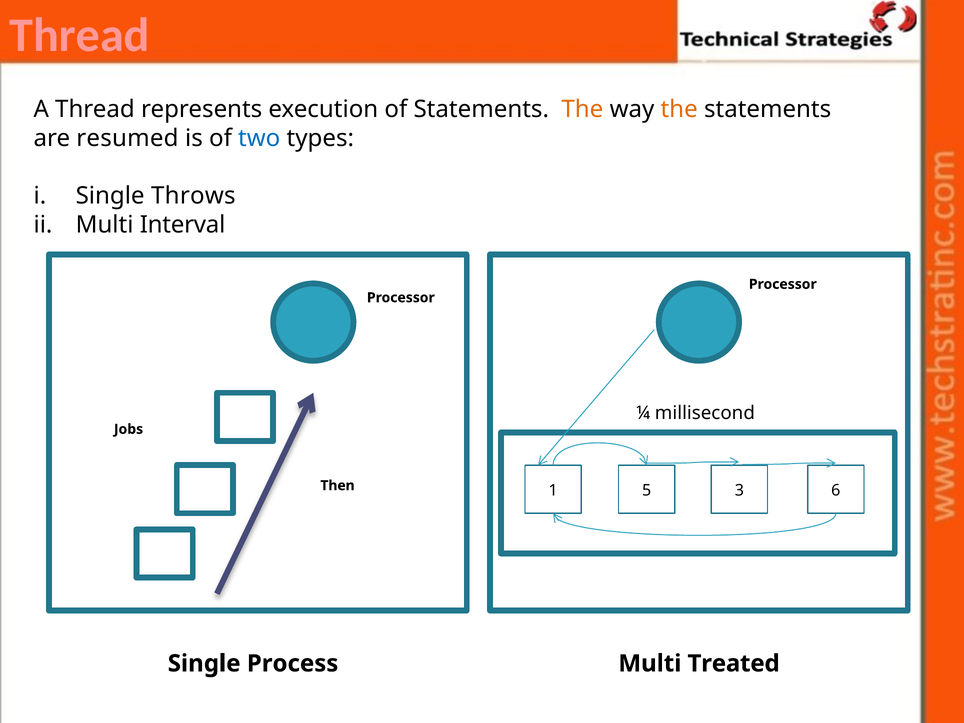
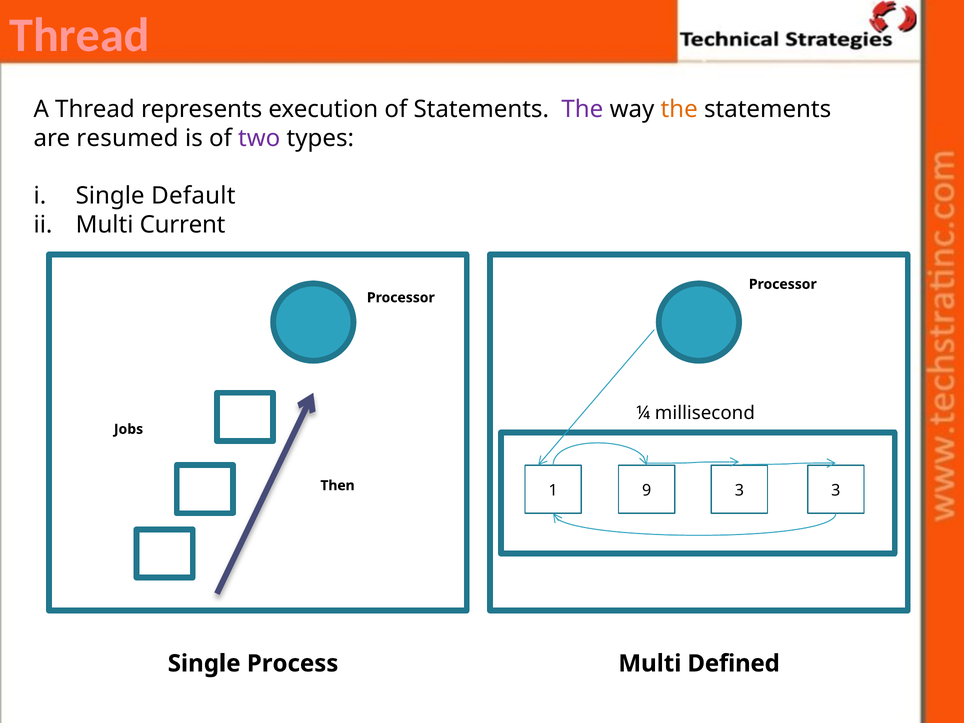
The colour: orange -> purple (582, 109)
two colour: blue -> purple (259, 138)
Throws: Throws -> Default (193, 196)
Interval: Interval -> Current (183, 225)
5: 5 -> 9 (647, 490)
3 6: 6 -> 3 (836, 490)
Treated: Treated -> Defined (734, 664)
